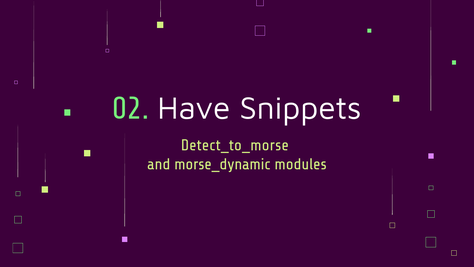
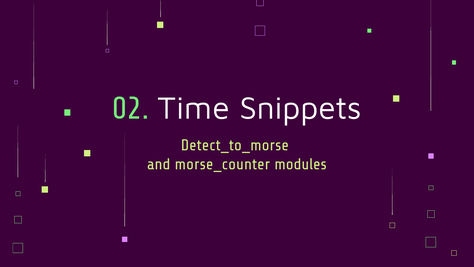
Have: Have -> Time (194, 108)
morse_dynamic: morse_dynamic -> morse_counter (222, 164)
